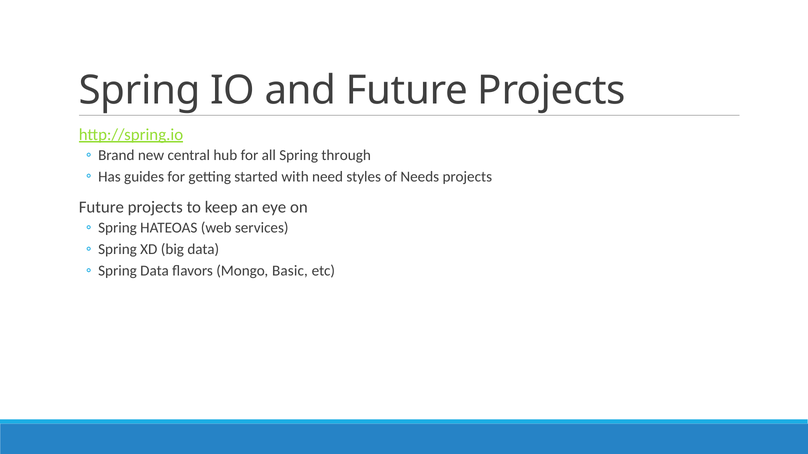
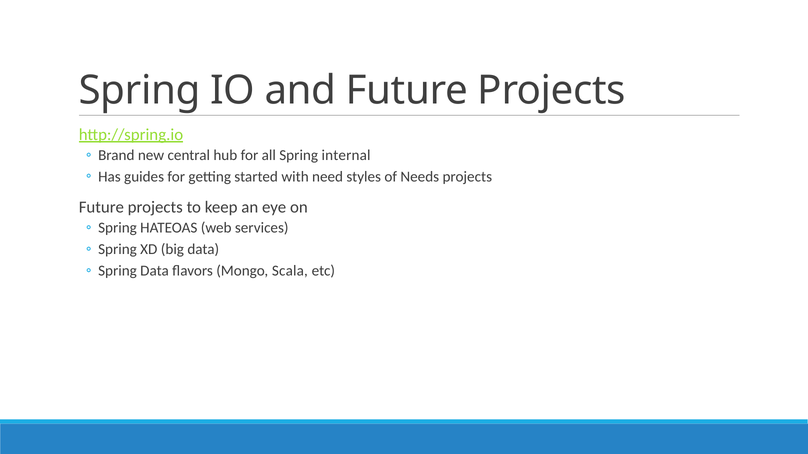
through: through -> internal (346, 155)
Basic: Basic -> Scala (290, 271)
